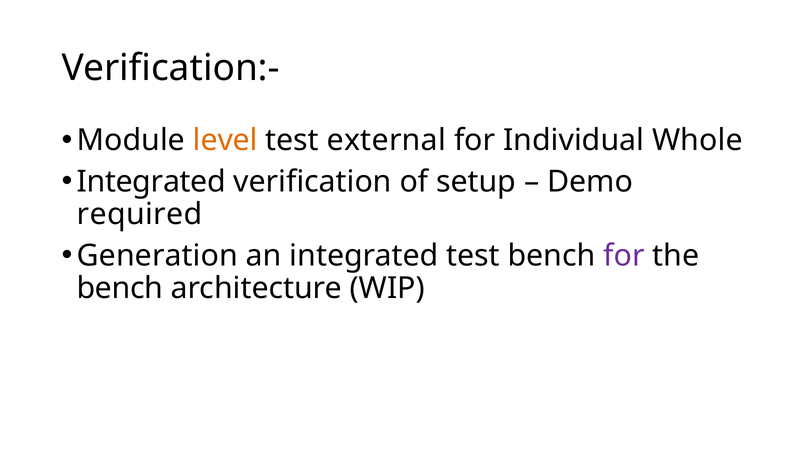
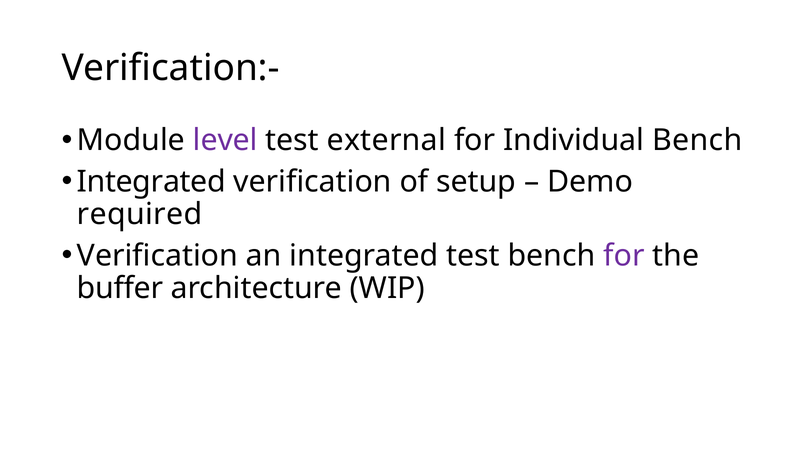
level colour: orange -> purple (225, 140)
Individual Whole: Whole -> Bench (697, 140)
Generation: Generation -> Verification (157, 256)
bench: bench -> buffer (120, 288)
